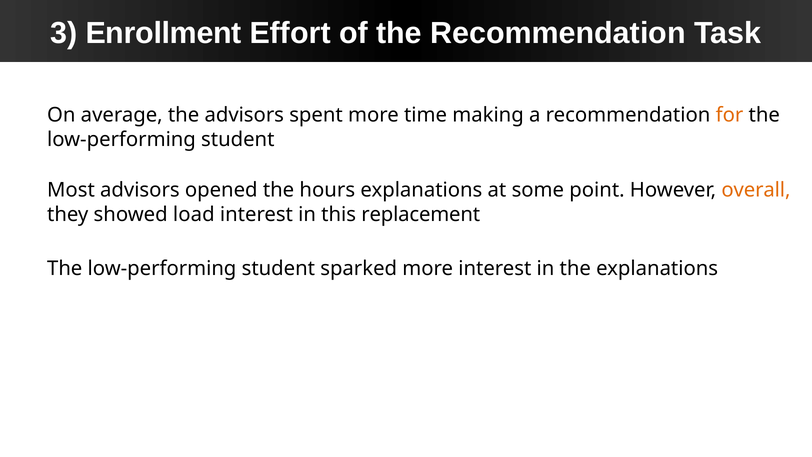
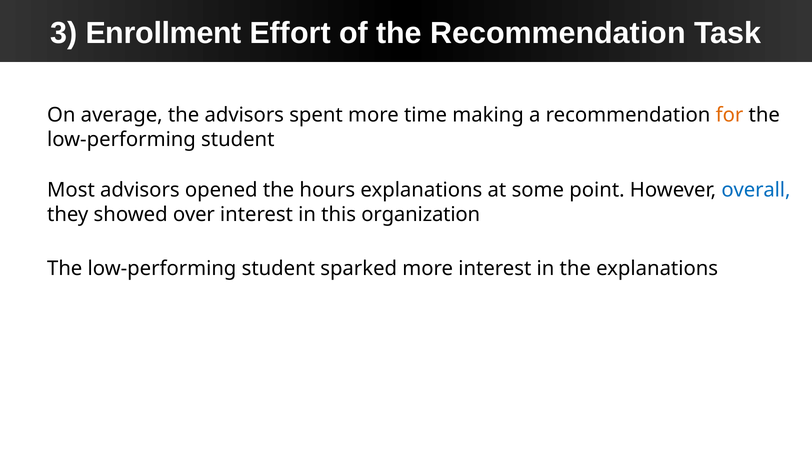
overall colour: orange -> blue (756, 190)
load: load -> over (194, 214)
replacement: replacement -> organization (421, 214)
